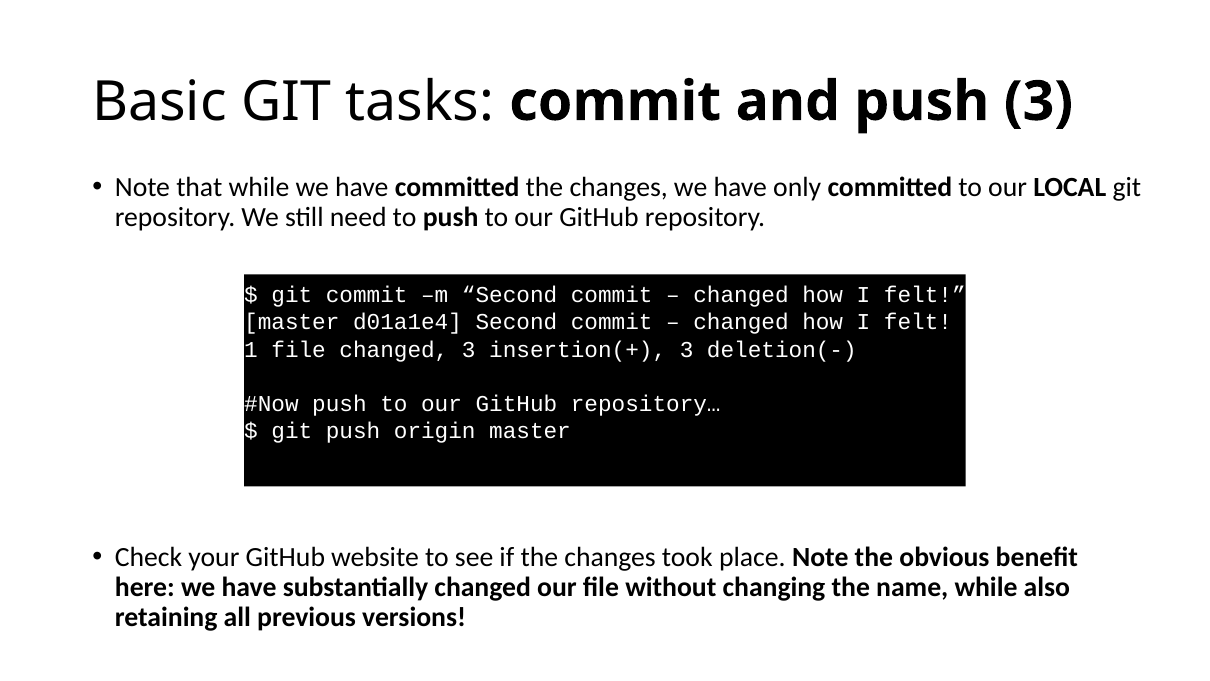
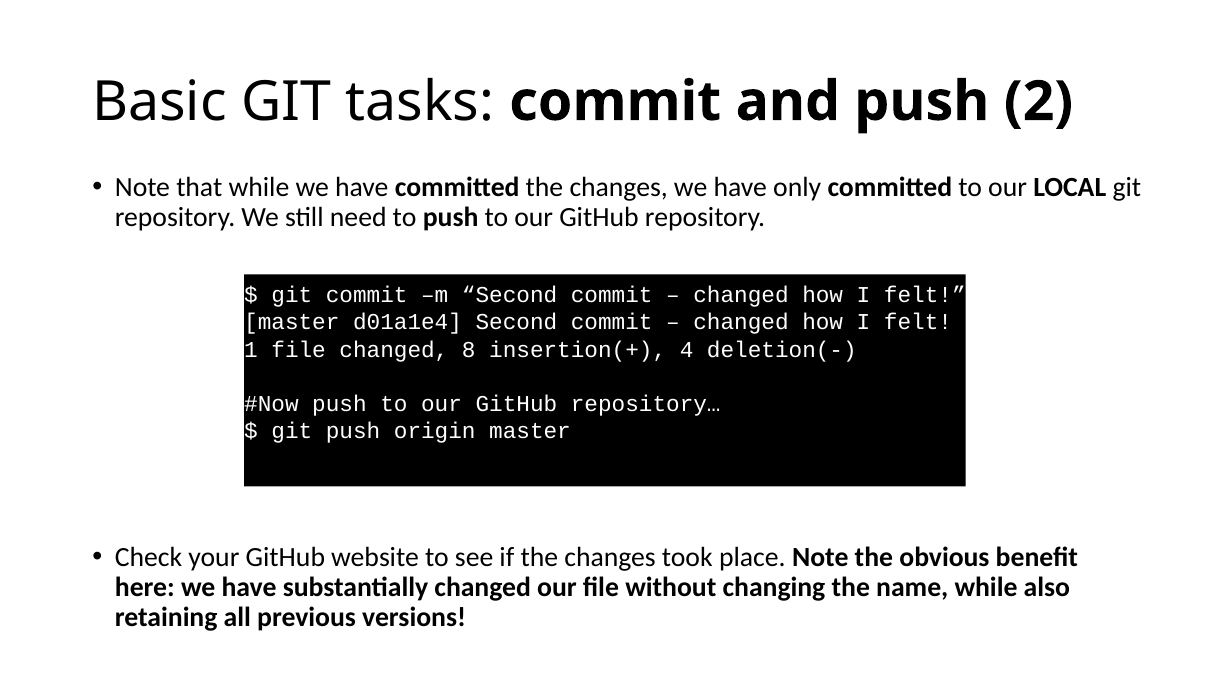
push 3: 3 -> 2 (1038, 102)
changed 3: 3 -> 8 (469, 350)
insertion(+ 3: 3 -> 4 (687, 350)
